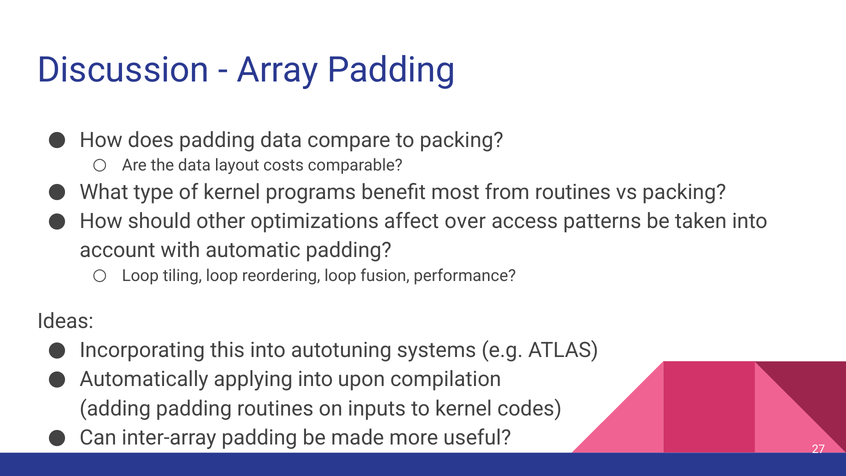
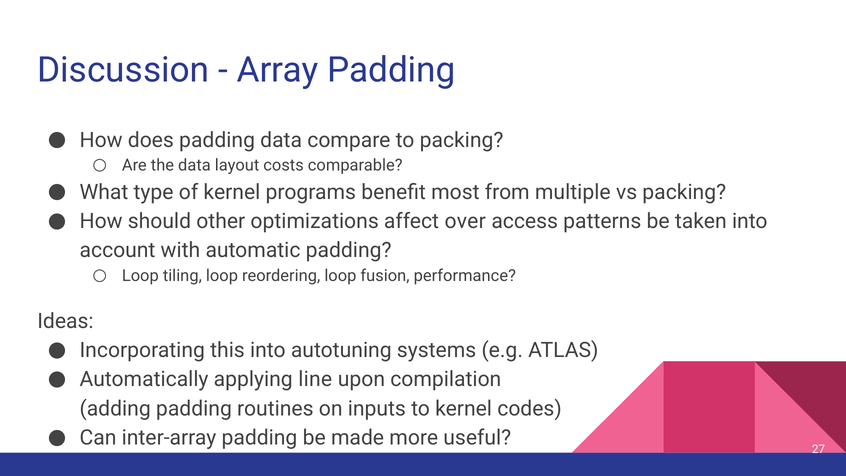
from routines: routines -> multiple (573, 192)
applying into: into -> line (315, 379)
